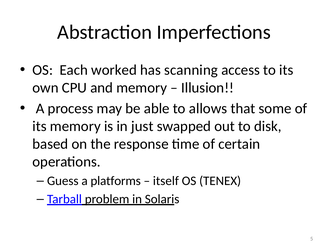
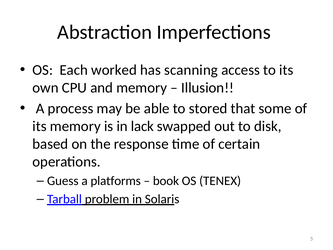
allows: allows -> stored (208, 108)
just: just -> lack (142, 126)
itself: itself -> book (166, 181)
